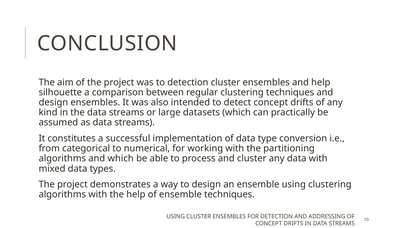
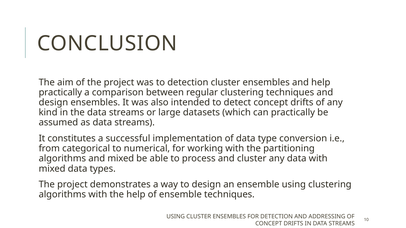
silhouette: silhouette -> practically (60, 93)
and which: which -> mixed (121, 159)
